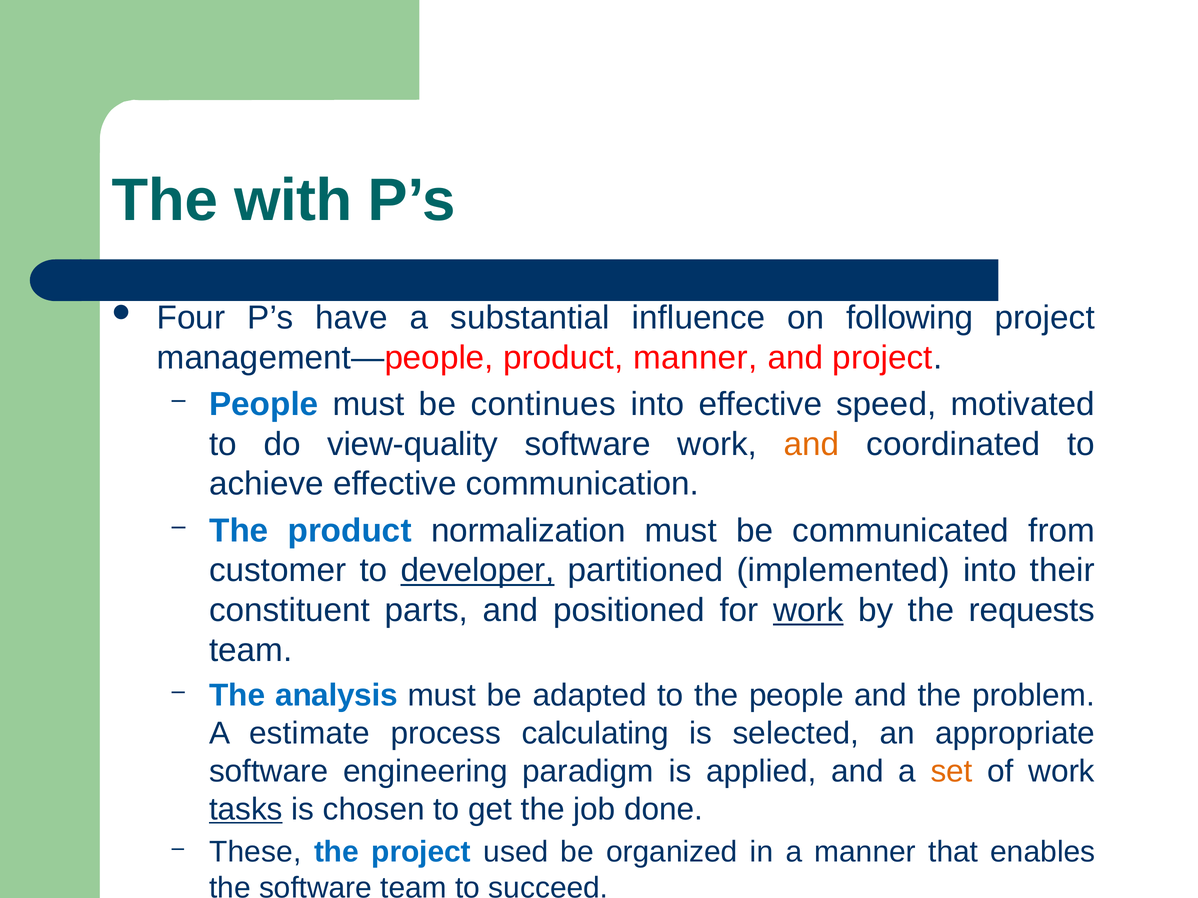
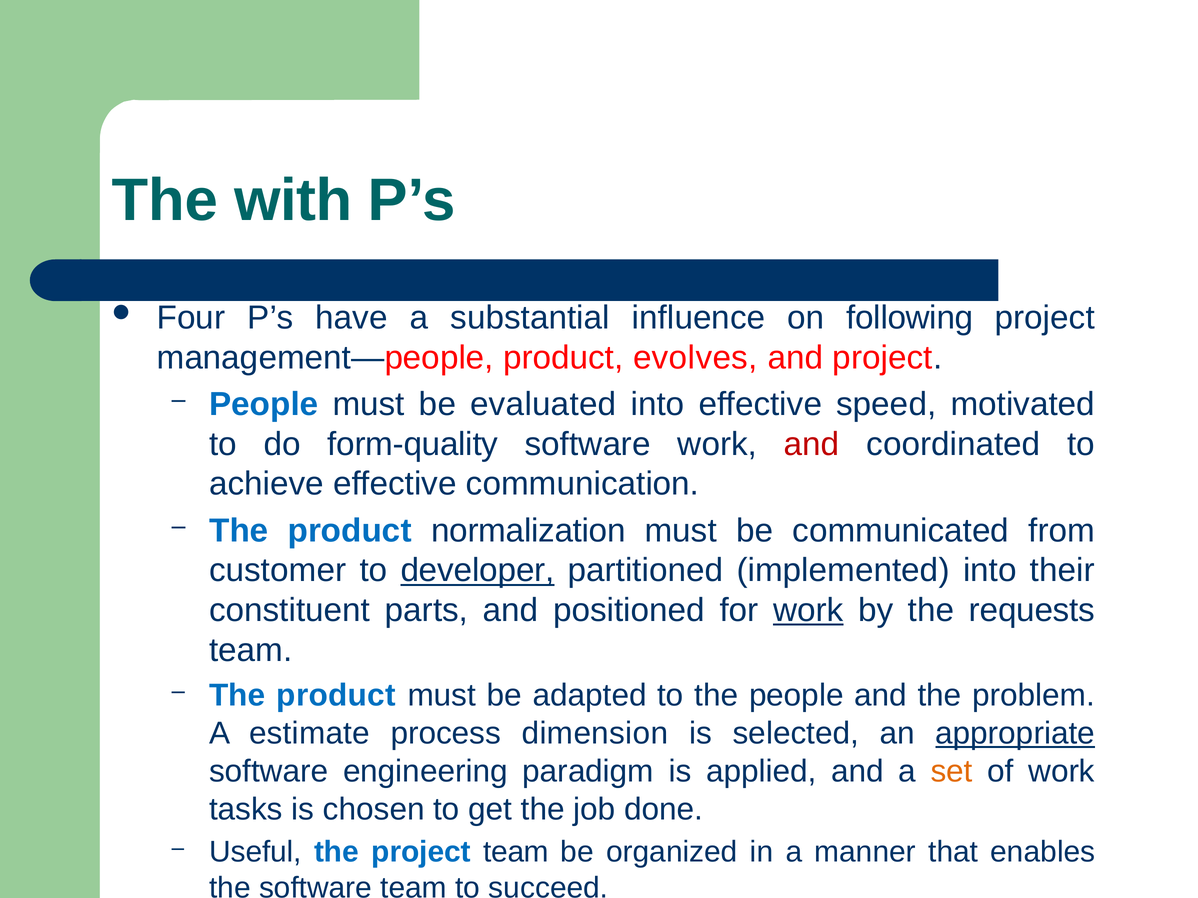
product manner: manner -> evolves (695, 358)
continues: continues -> evaluated (543, 404)
view-quality: view-quality -> form-quality (413, 444)
and colour: orange -> red (812, 444)
analysis: analysis -> product (336, 696)
calculating: calculating -> dimension (595, 734)
appropriate underline: none -> present (1015, 734)
tasks underline: present -> none (246, 810)
These: These -> Useful (255, 852)
project used: used -> team (516, 852)
